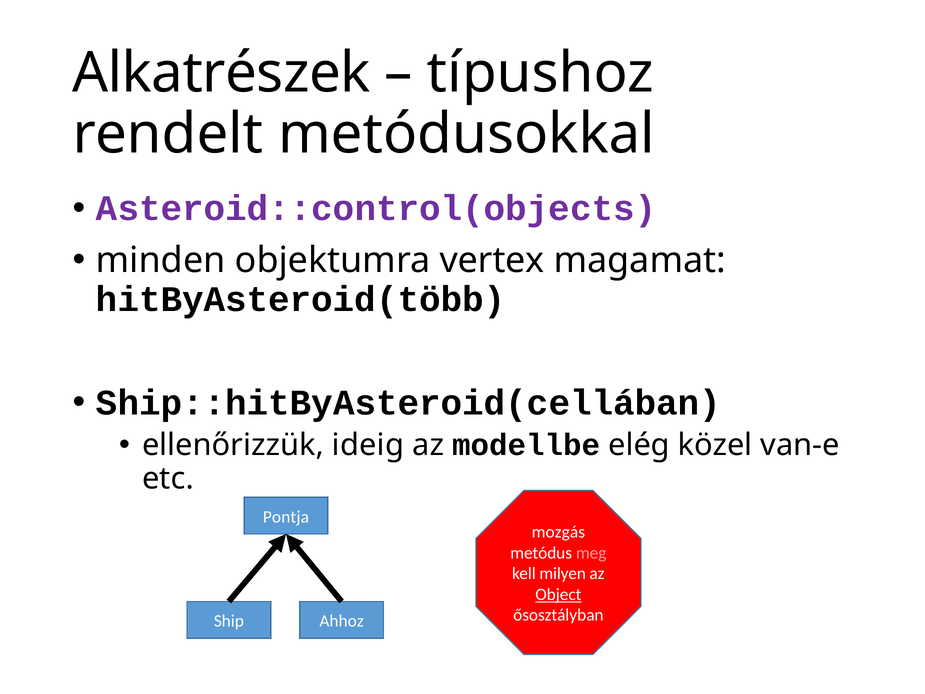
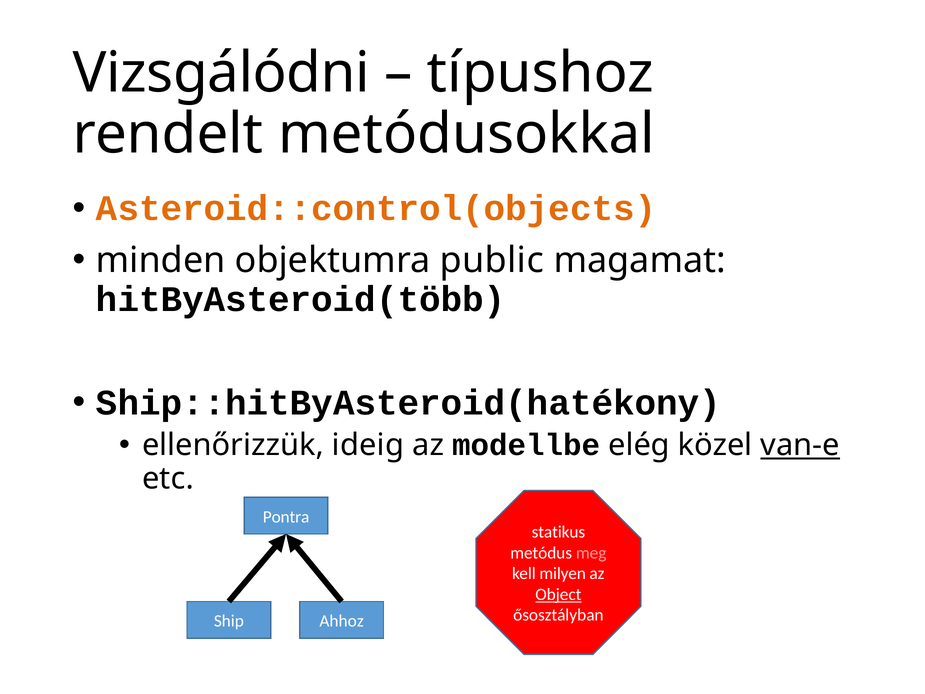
Alkatrészek: Alkatrészek -> Vizsgálódni (221, 73)
Asteroid::control(objects colour: purple -> orange (376, 209)
vertex: vertex -> public (492, 260)
Ship::hitByAsteroid(cellában: Ship::hitByAsteroid(cellában -> Ship::hitByAsteroid(hatékony (408, 403)
van-e underline: none -> present (800, 445)
Pontja: Pontja -> Pontra (286, 517)
mozgás: mozgás -> statikus (558, 532)
